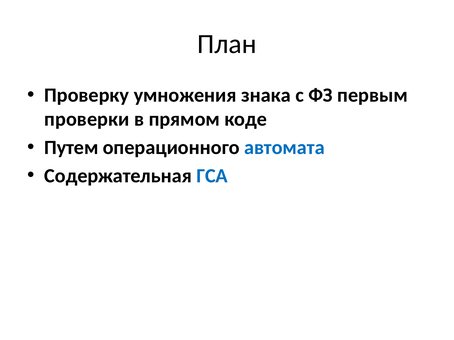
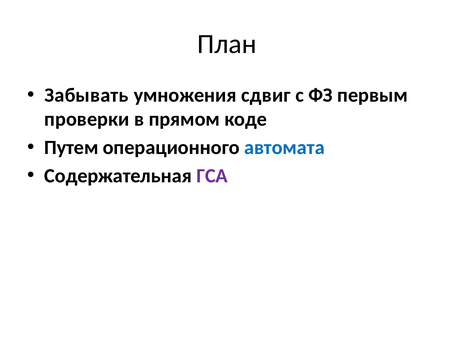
Проверку: Проверку -> Забывать (87, 95)
знака: знака -> сдвиг (266, 95)
ГСА colour: blue -> purple (212, 176)
